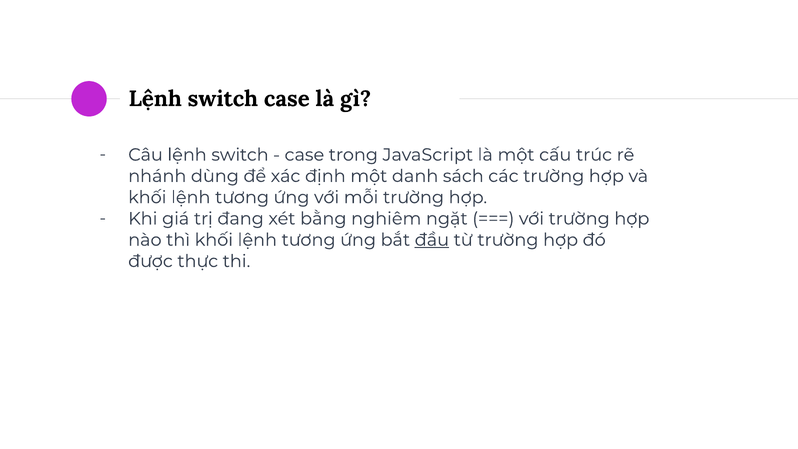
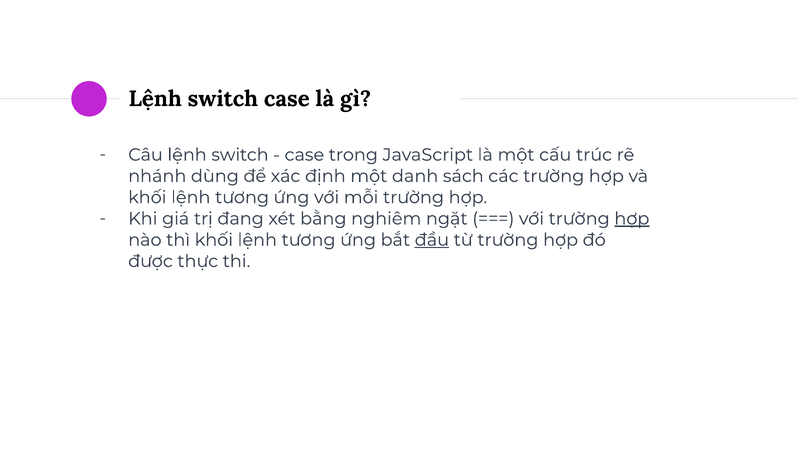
hợp underline: none -> present (632, 219)
